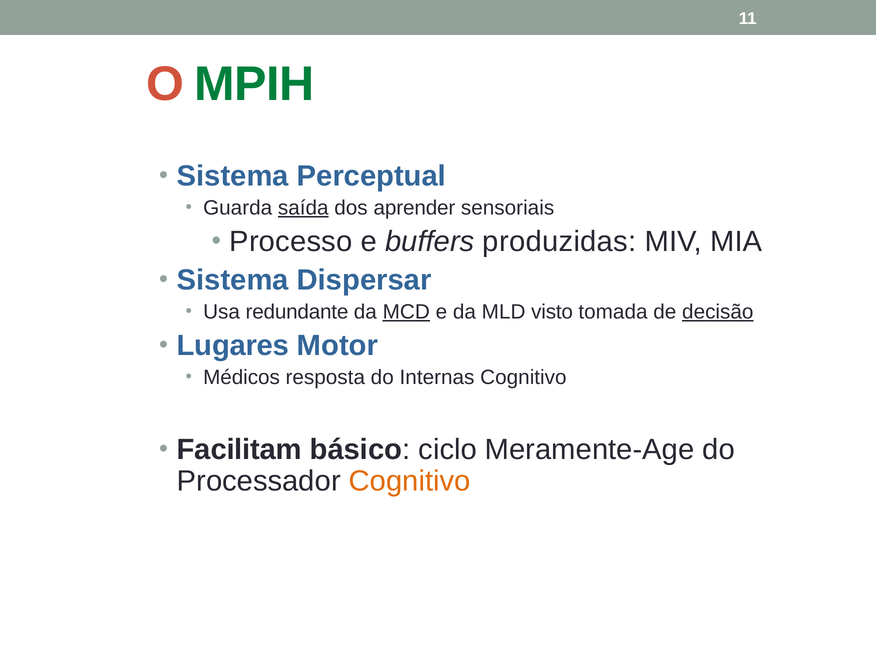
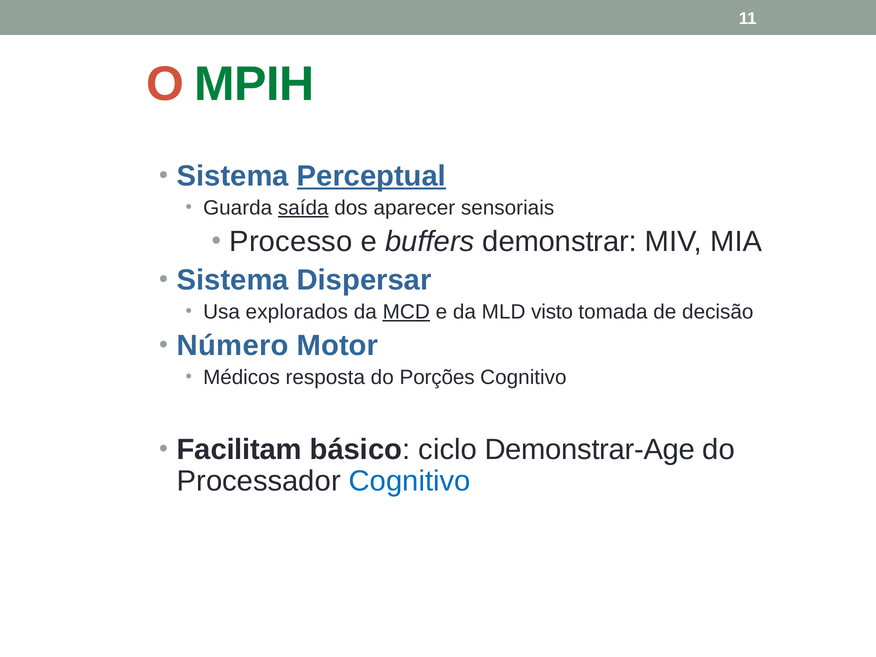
Perceptual underline: none -> present (371, 176)
aprender: aprender -> aparecer (414, 208)
produzidas: produzidas -> demonstrar (560, 242)
redundante: redundante -> explorados (297, 312)
decisão underline: present -> none (718, 312)
Lugares: Lugares -> Número (233, 345)
Internas: Internas -> Porções (437, 377)
Meramente-Age: Meramente-Age -> Demonstrar-Age (590, 449)
Cognitivo colour: orange -> blue (410, 481)
